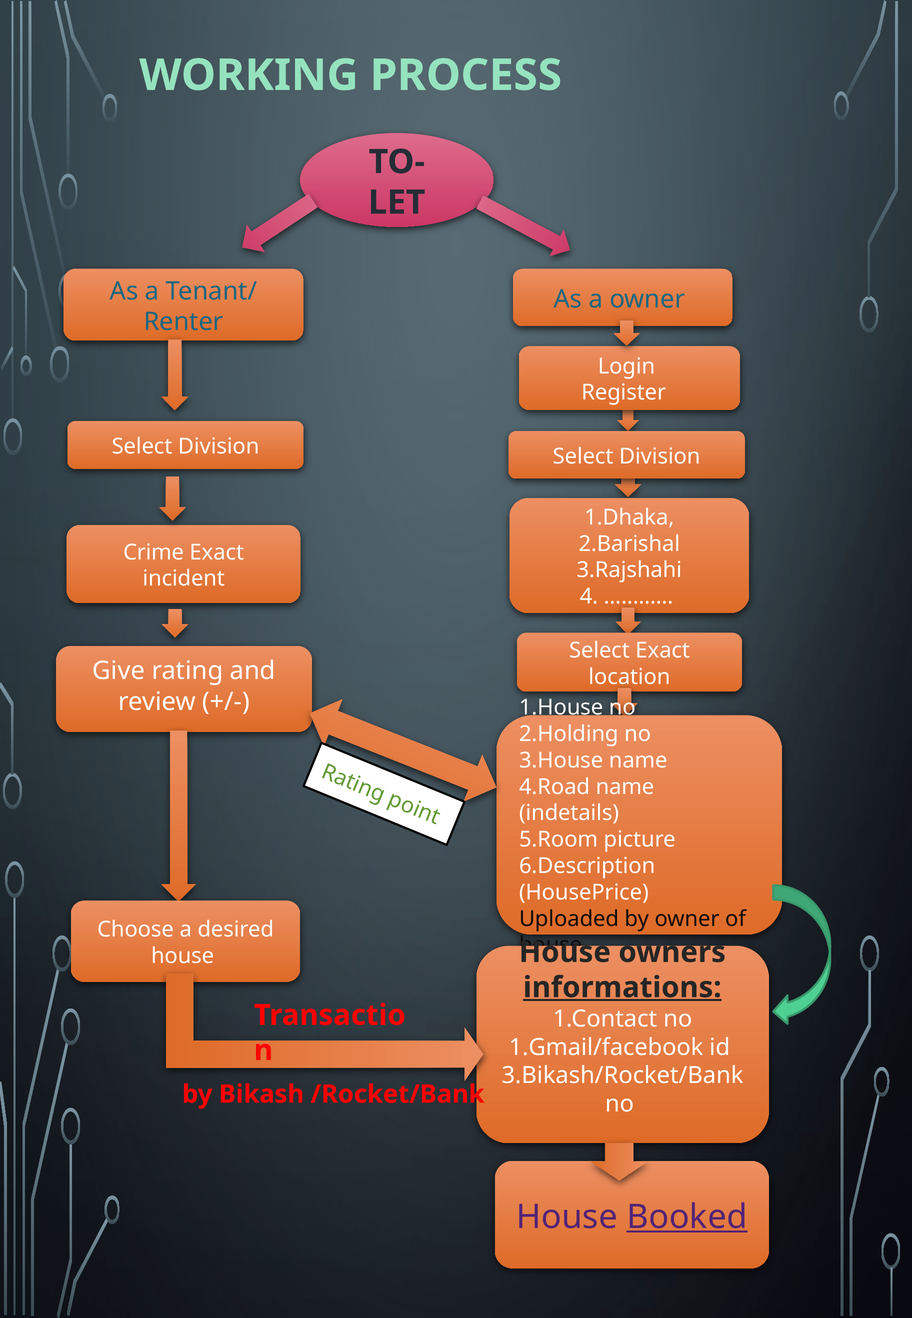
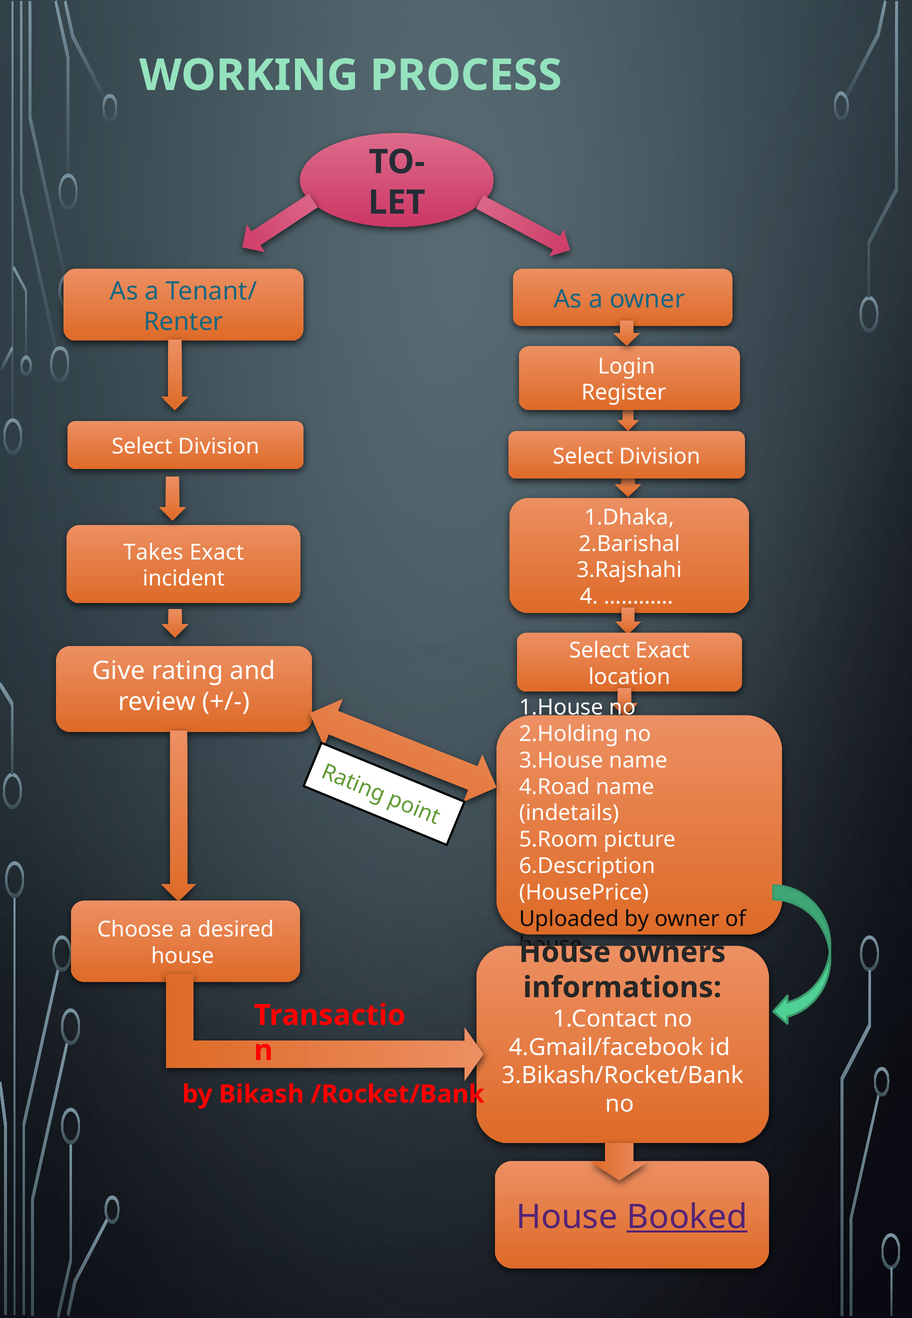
Crime: Crime -> Takes (153, 552)
informations underline: present -> none (622, 987)
1.Gmail/facebook: 1.Gmail/facebook -> 4.Gmail/facebook (606, 1047)
